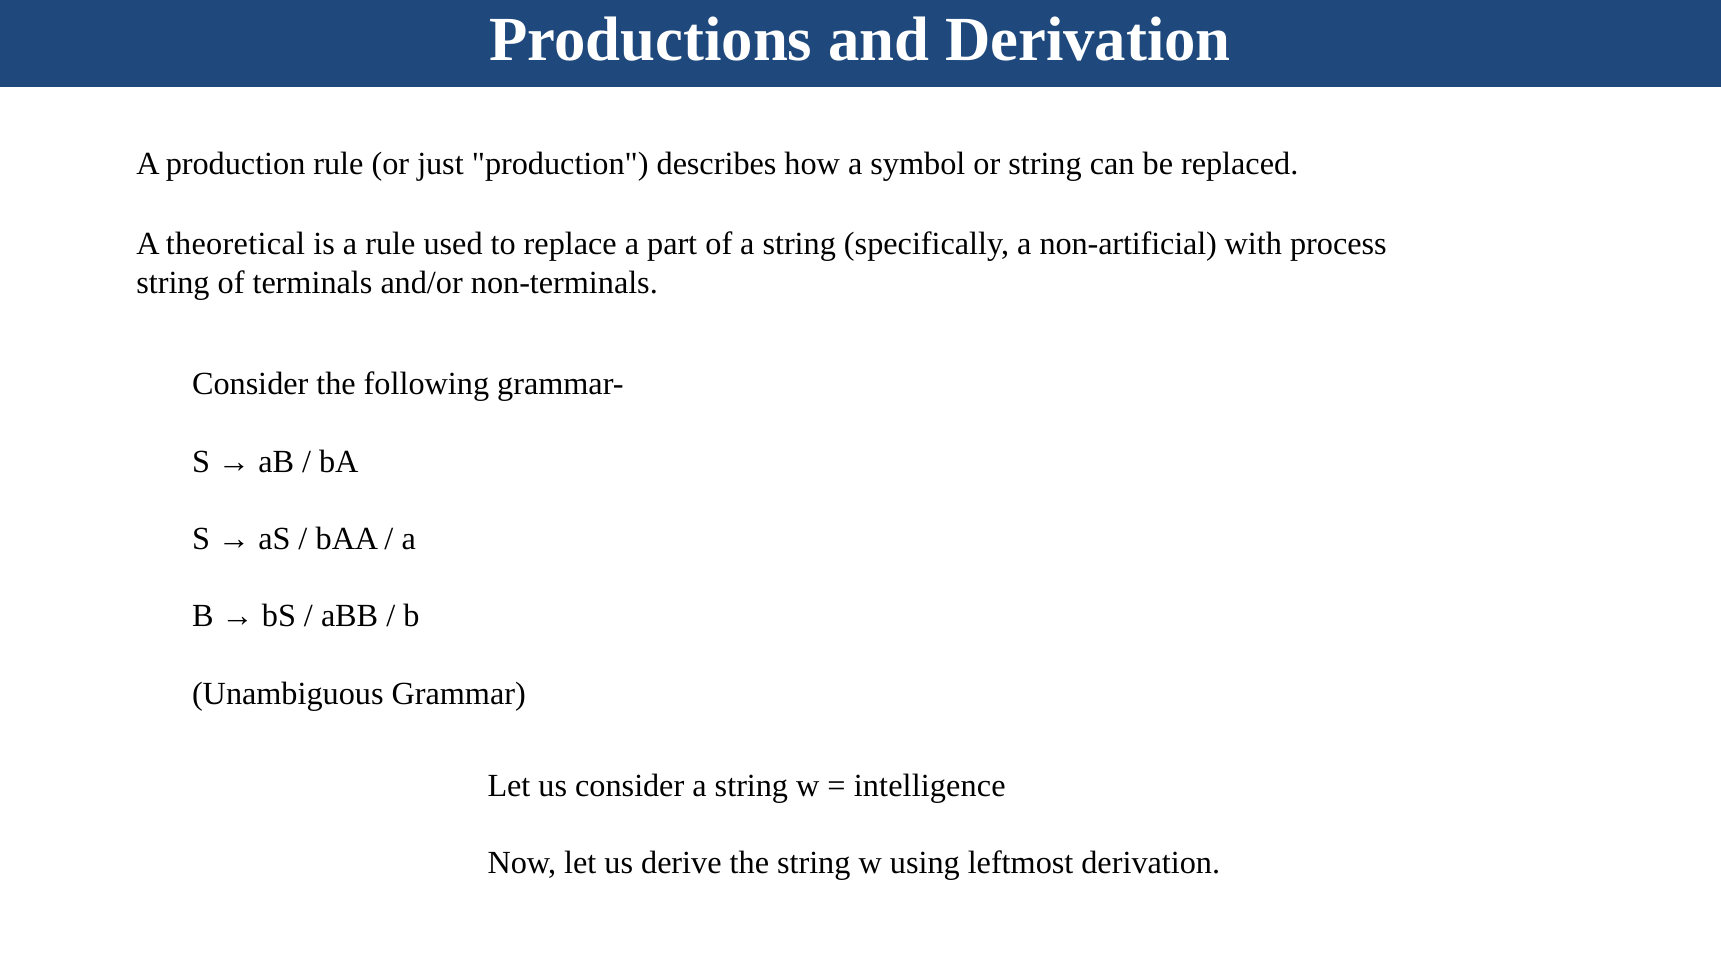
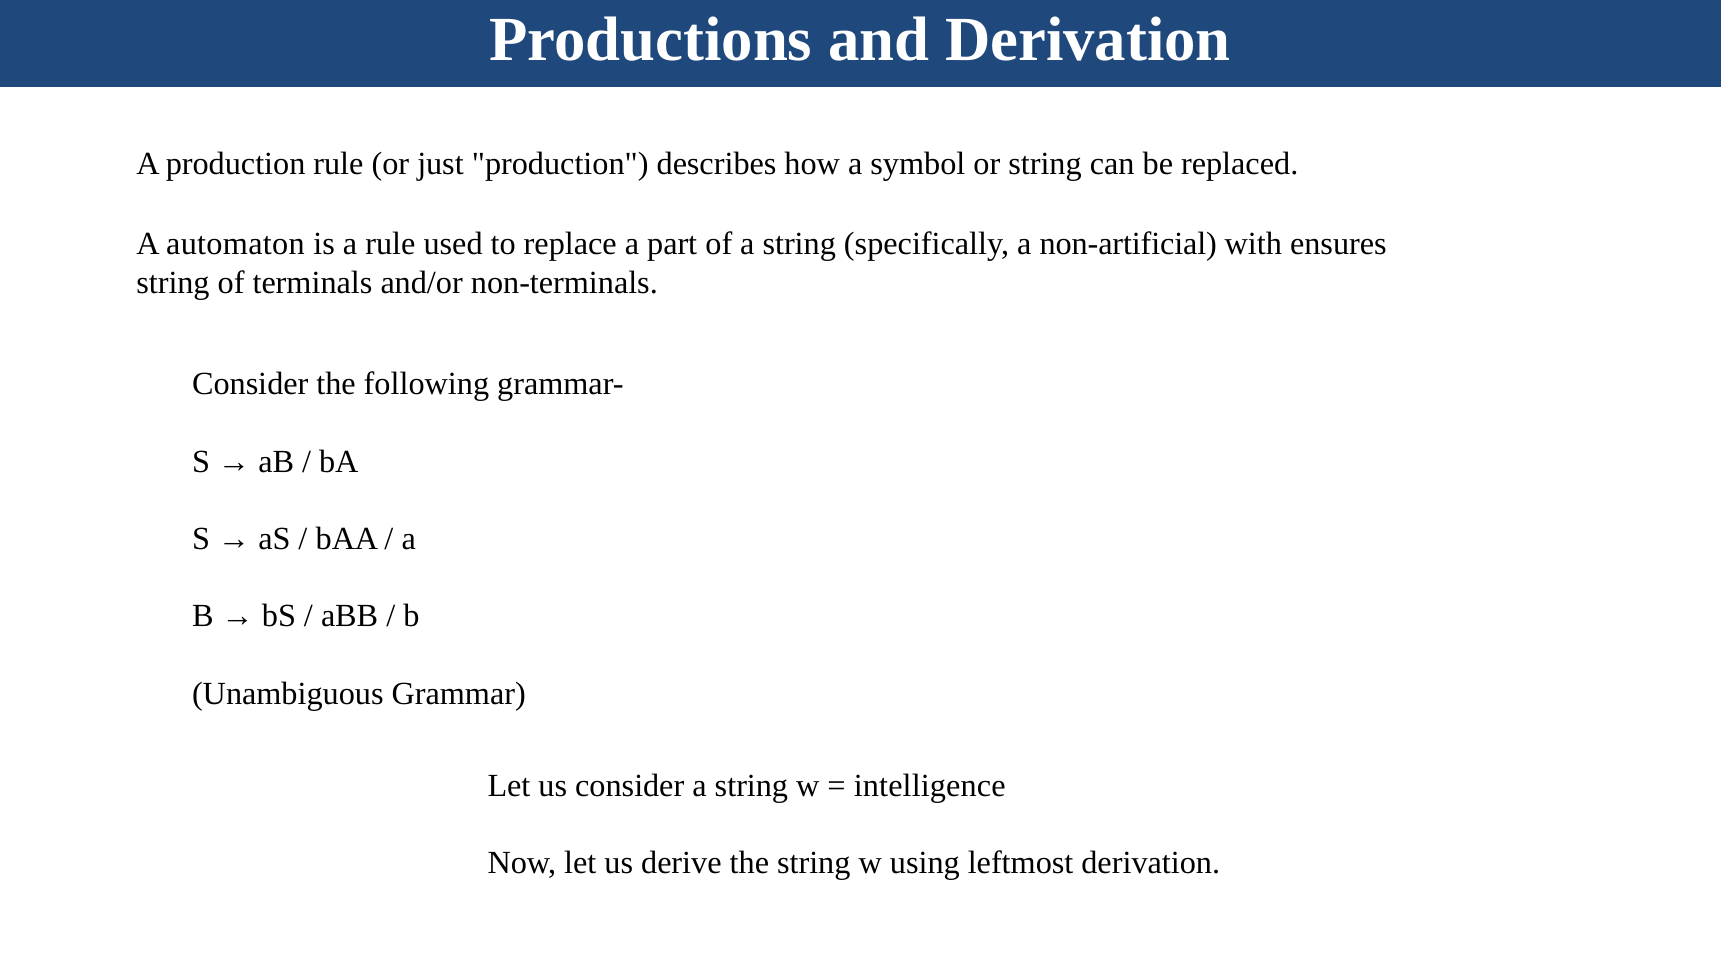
theoretical: theoretical -> automaton (235, 244)
process: process -> ensures (1338, 244)
